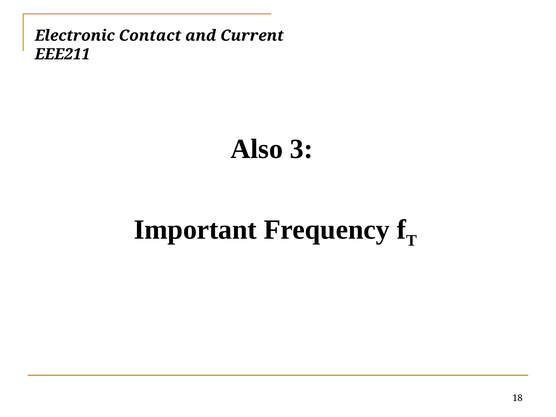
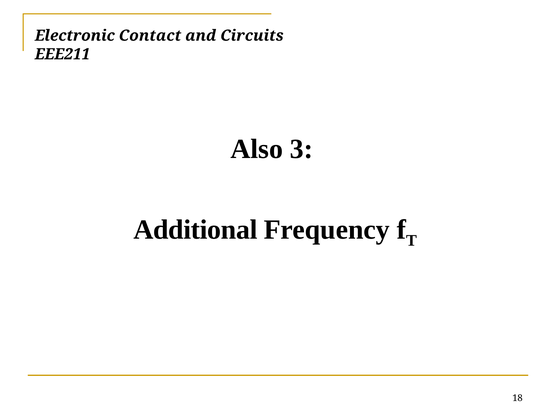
Current: Current -> Circuits (252, 36)
Important: Important -> Additional (195, 230)
